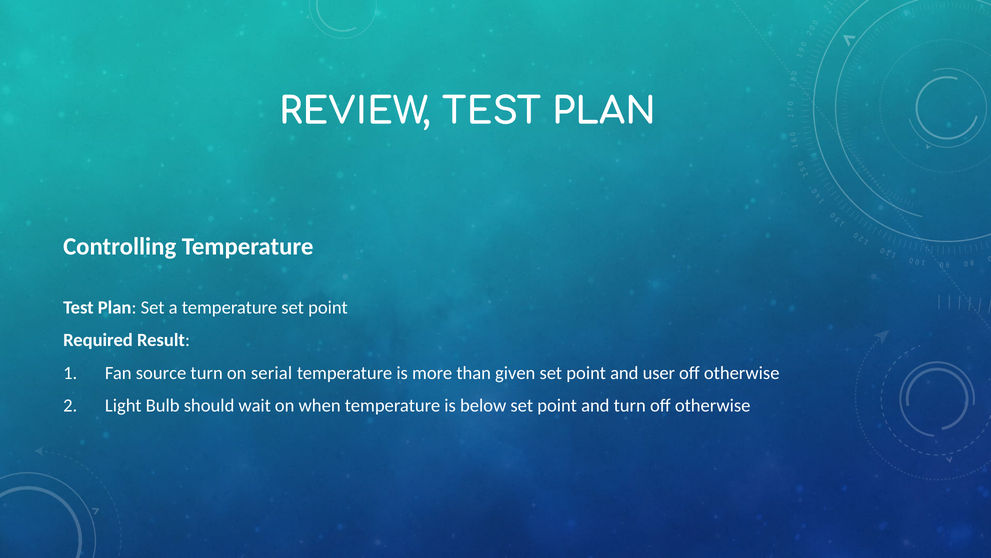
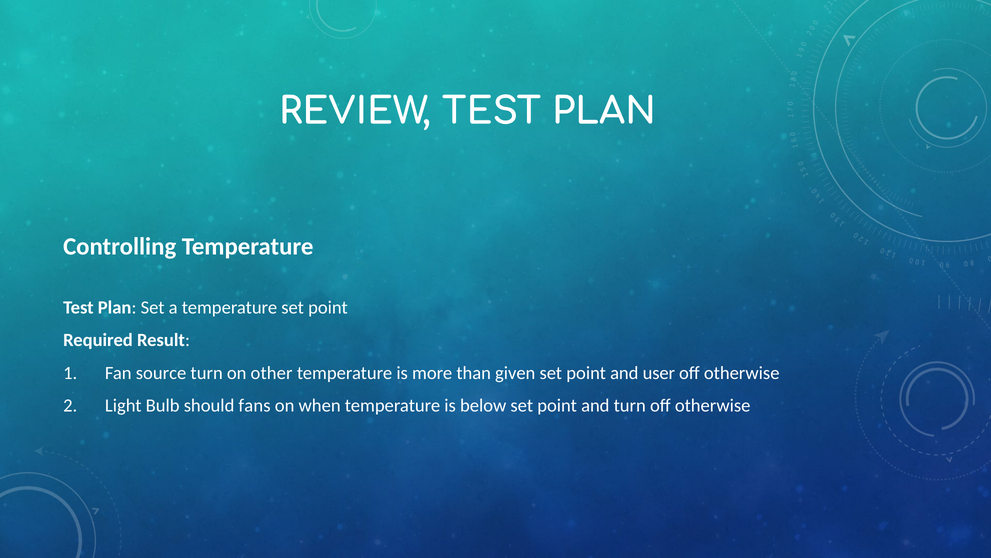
serial: serial -> other (272, 373)
wait: wait -> fans (255, 405)
